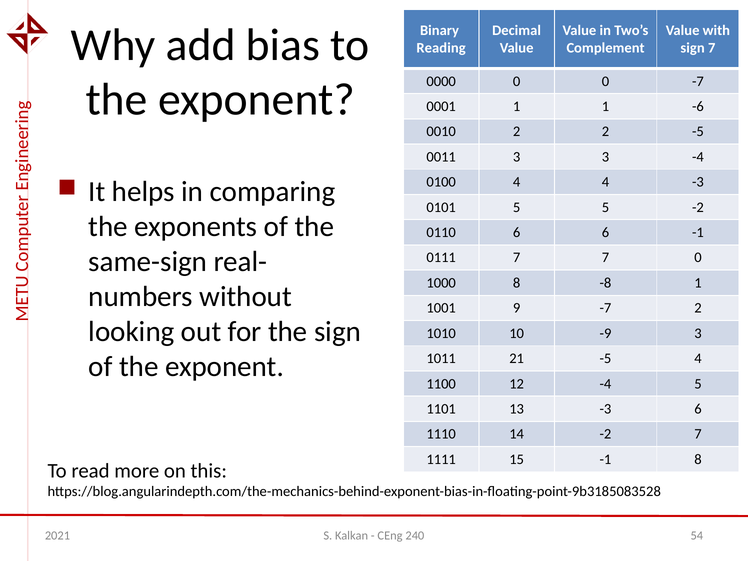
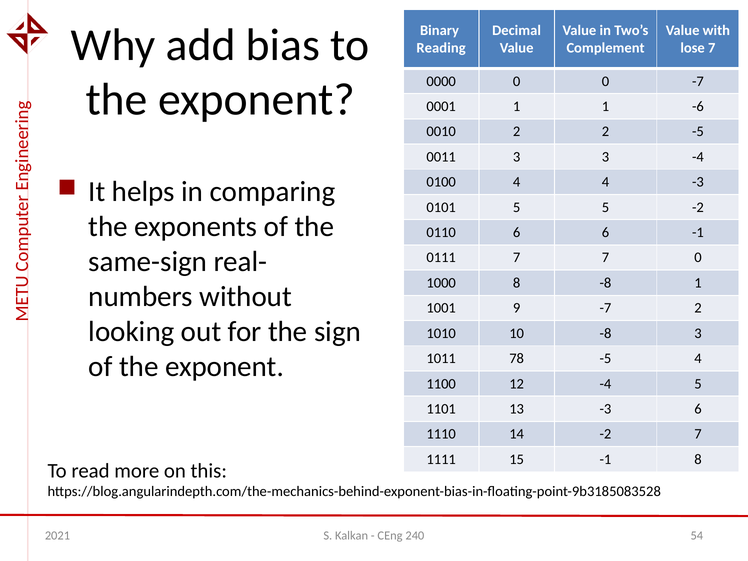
sign: sign -> lose (693, 48)
10 -9: -9 -> -8 (605, 333)
21: 21 -> 78 (517, 359)
